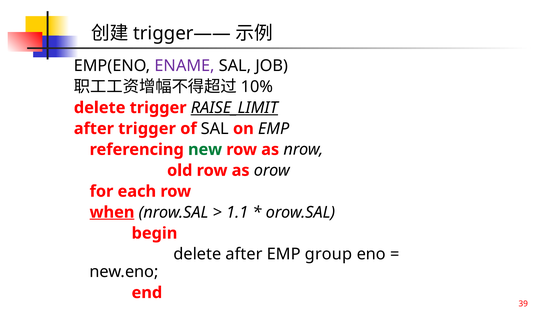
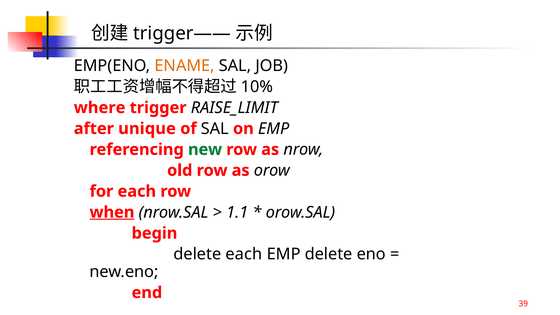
ENAME colour: purple -> orange (185, 66)
delete: delete -> where (100, 108)
RAISE_LIMIT underline: present -> none (234, 108)
after trigger: trigger -> unique (147, 129)
delete after: after -> each (244, 254)
EMP group: group -> delete (329, 254)
